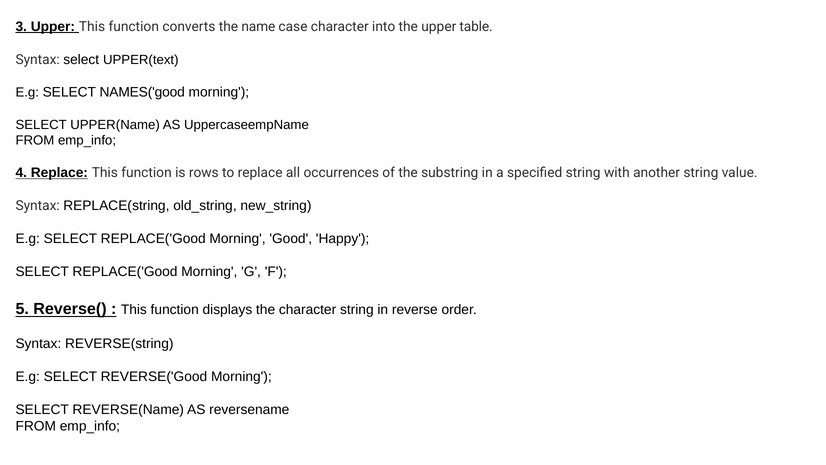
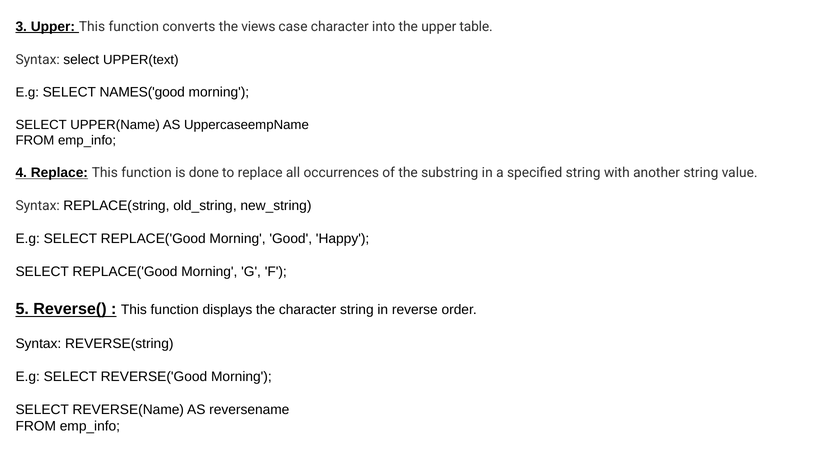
name: name -> views (258, 27)
rows: rows -> done (204, 172)
